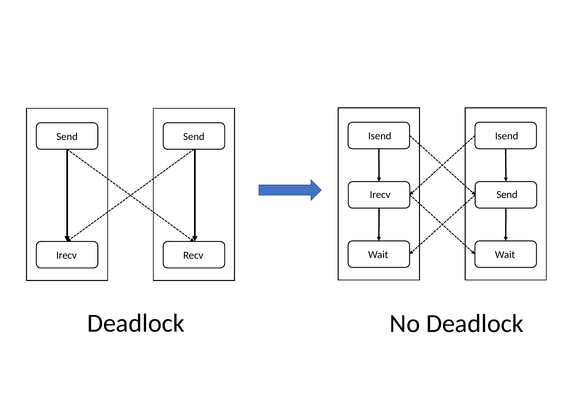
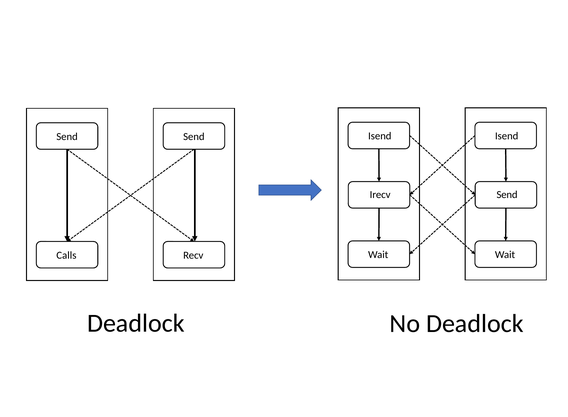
Irecv: Irecv -> Calls (66, 256)
